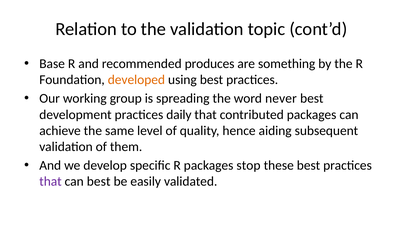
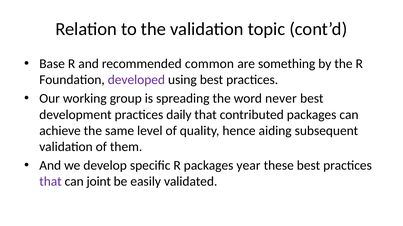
produces: produces -> common (209, 64)
developed colour: orange -> purple (136, 80)
stop: stop -> year (248, 166)
can best: best -> joint (99, 182)
